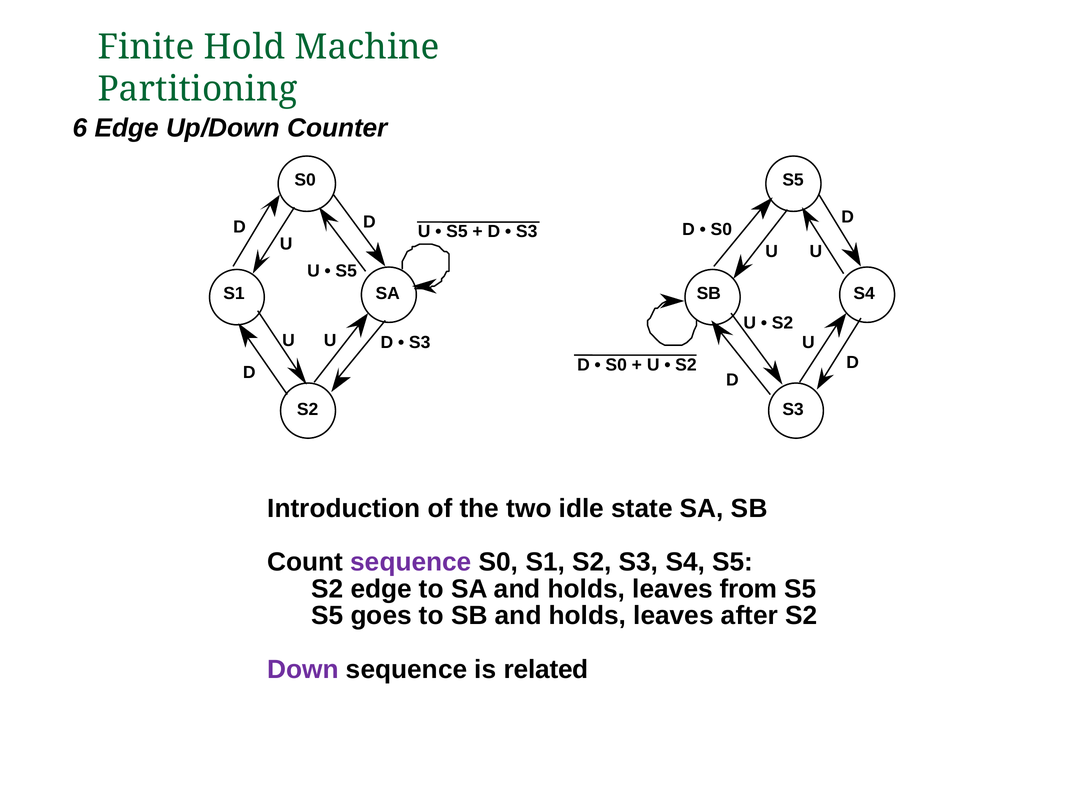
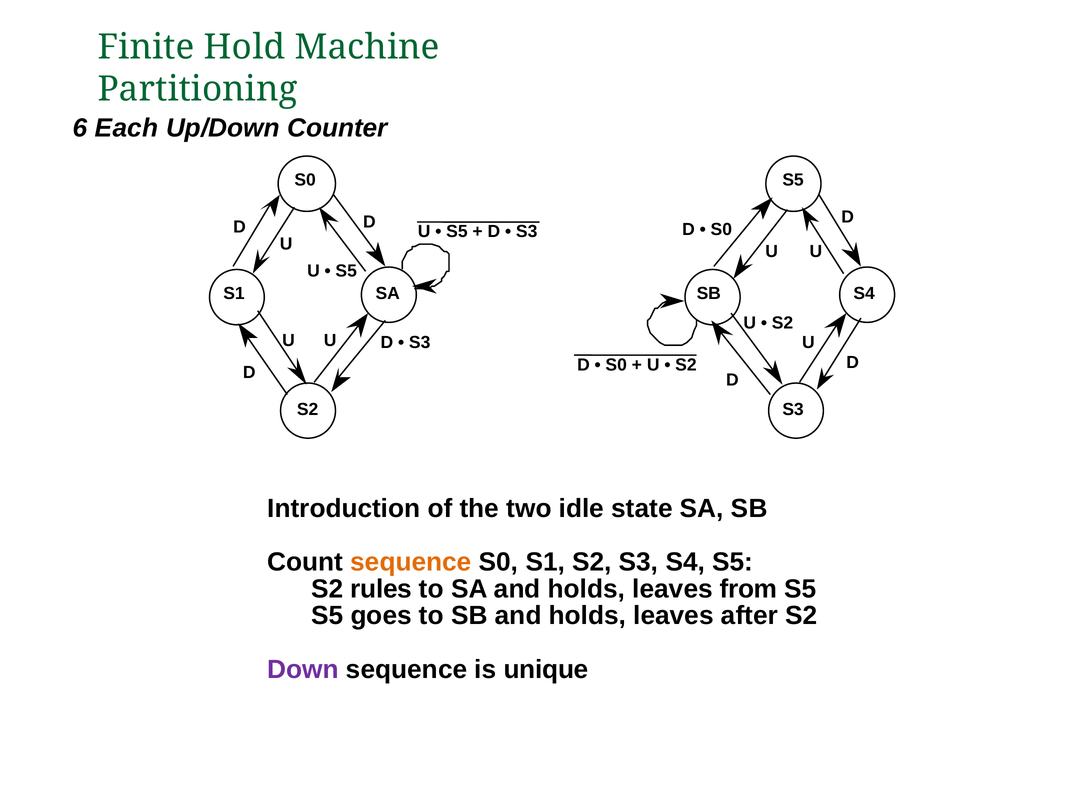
6 Edge: Edge -> Each (127, 128)
sequence colour: purple -> orange (411, 562)
S2 edge: edge -> rules (381, 589)
related: related -> unique (546, 669)
